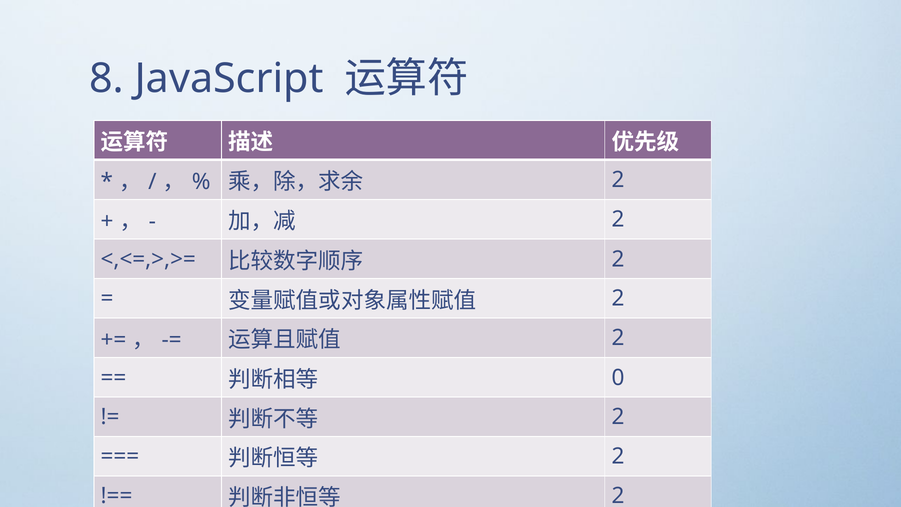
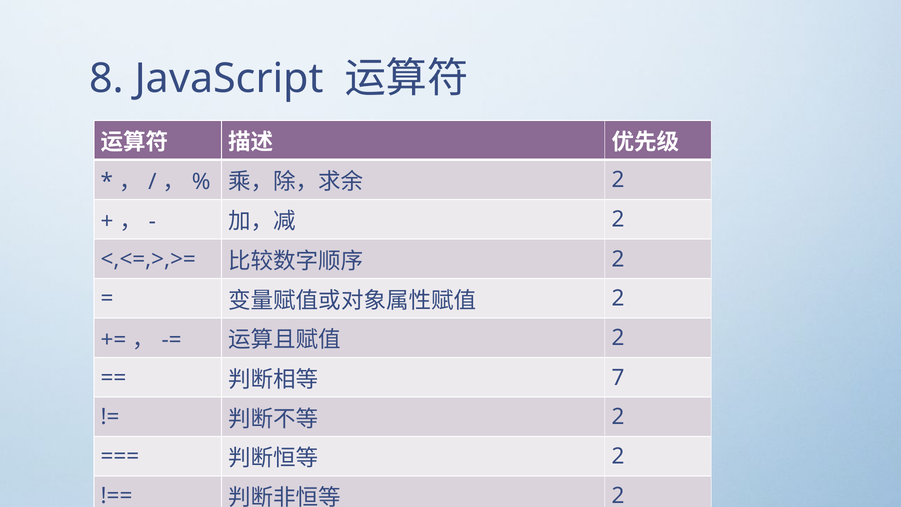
0: 0 -> 7 (618, 378)
